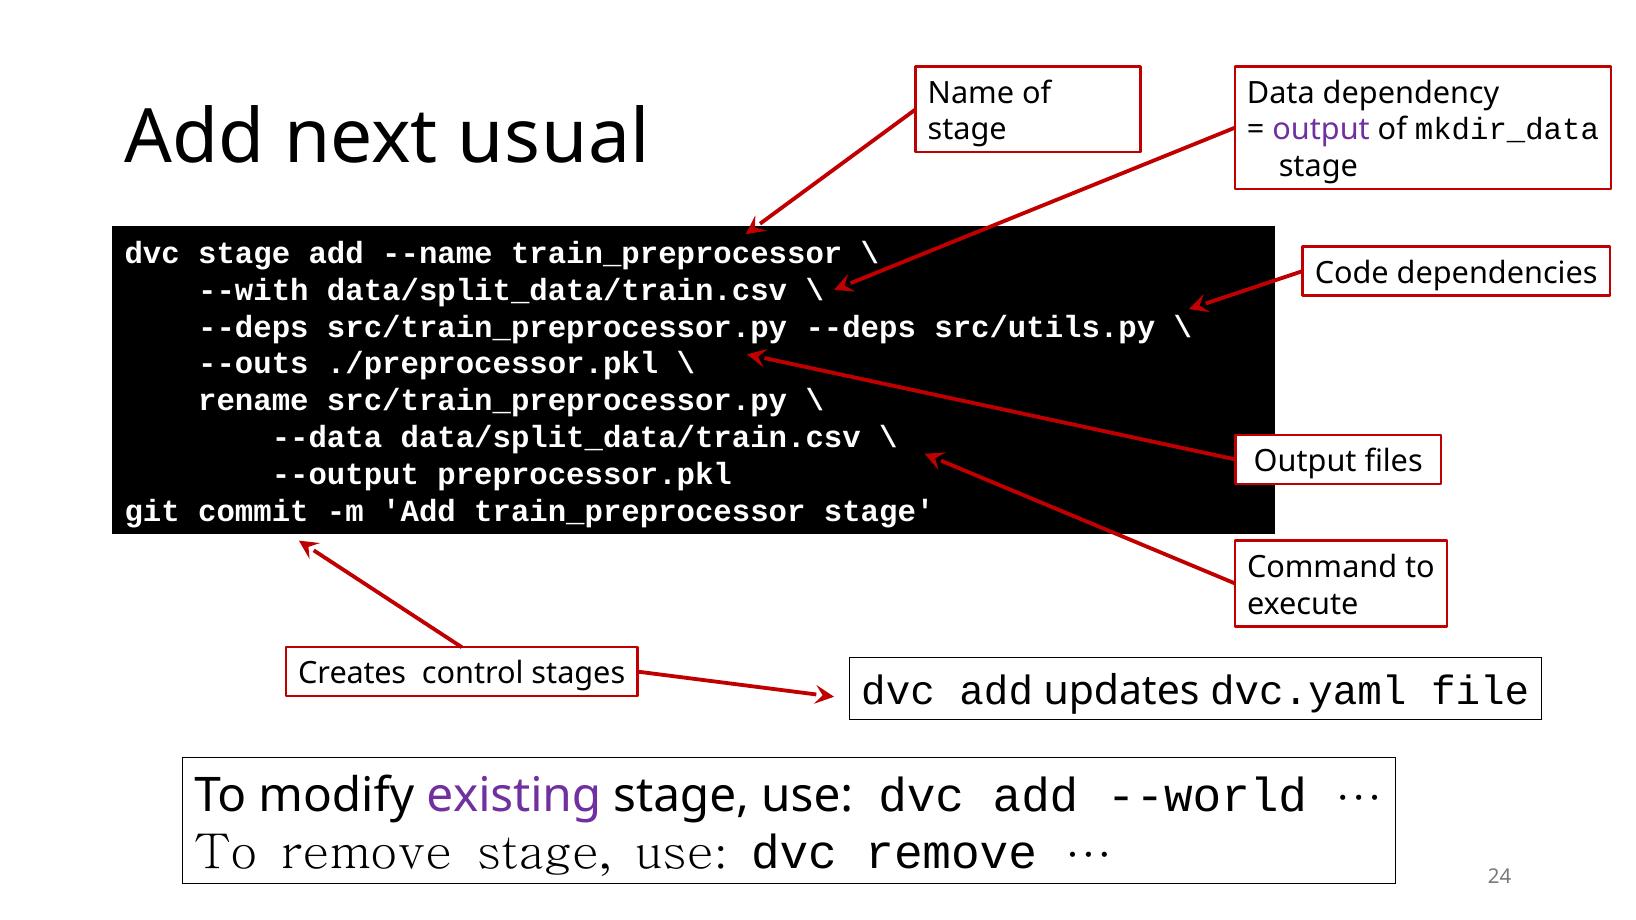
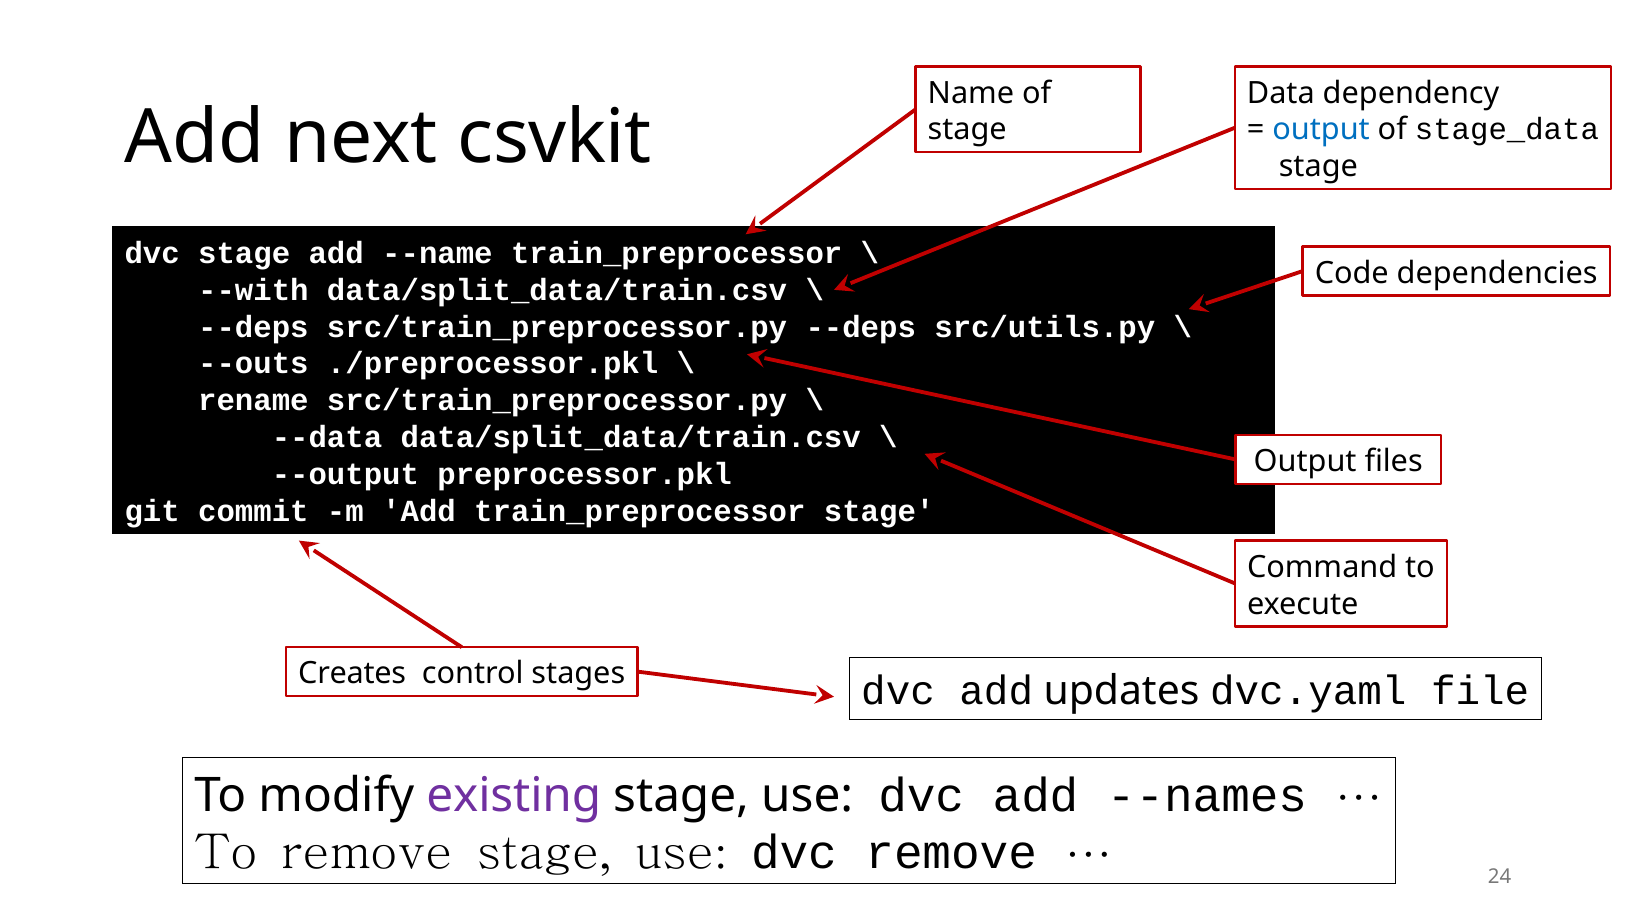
usual: usual -> csvkit (554, 137)
output colour: purple -> blue (1321, 130)
mkdir_data: mkdir_data -> stage_data (1507, 130)
--world: --world -> --names (1207, 796)
